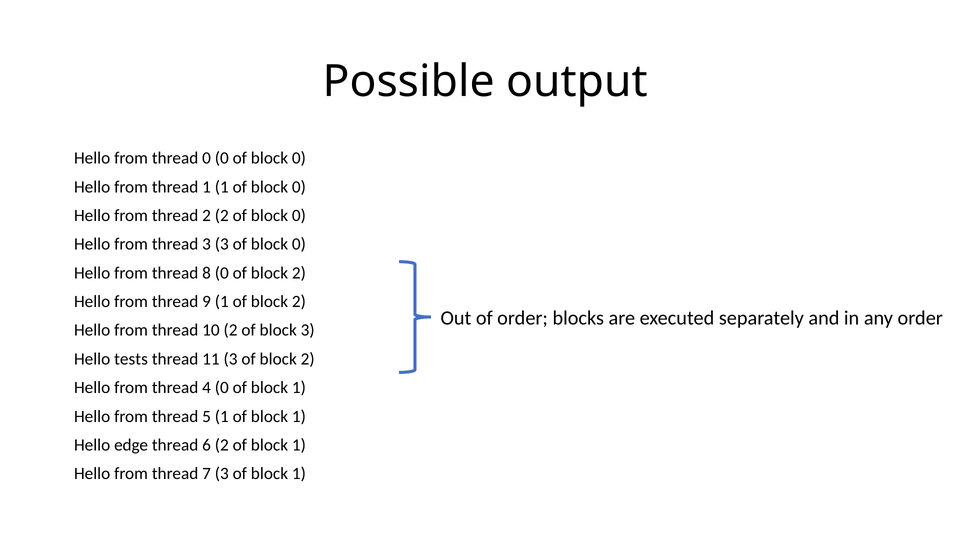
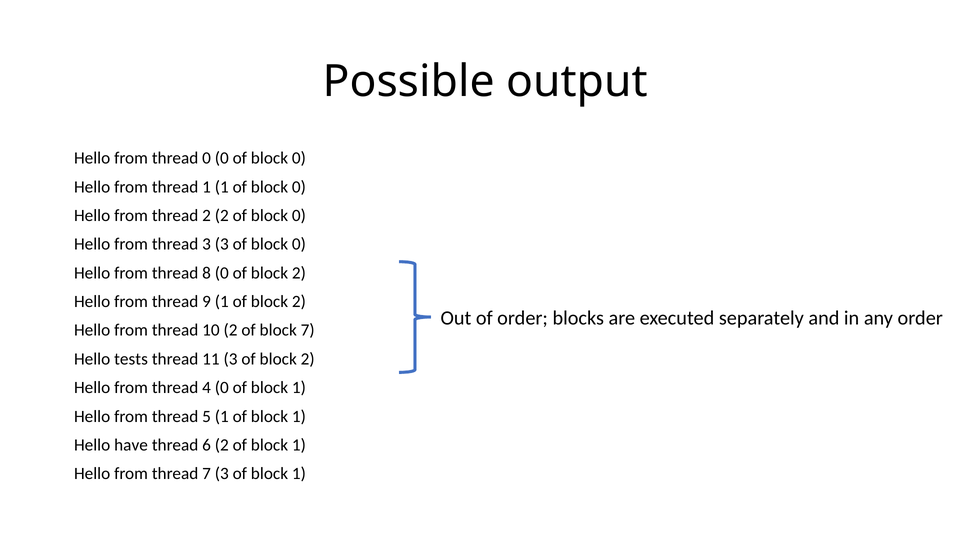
block 3: 3 -> 7 (308, 330)
edge: edge -> have (131, 445)
